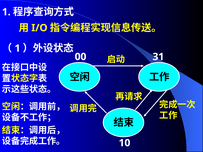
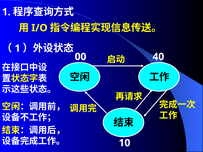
31: 31 -> 40 (158, 57)
